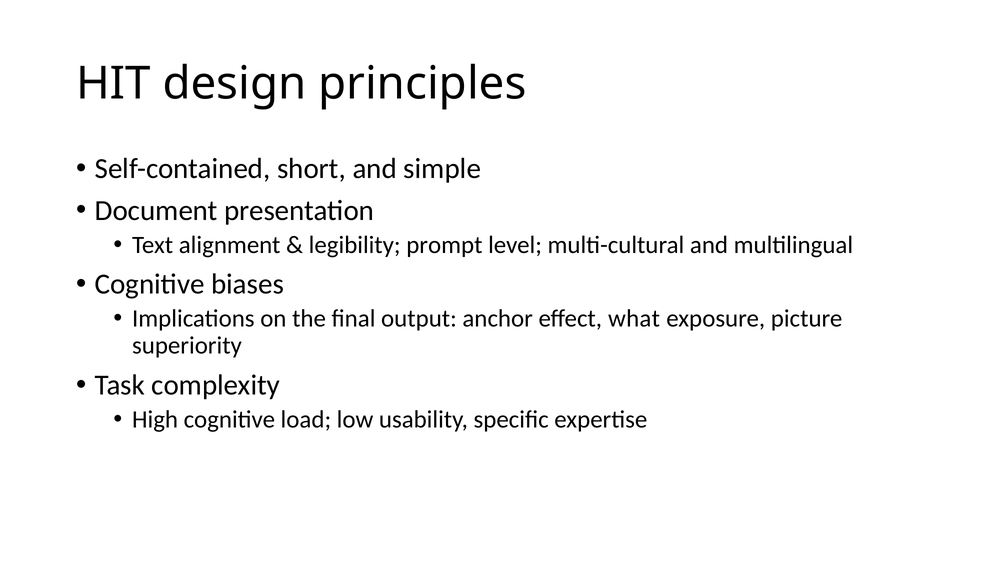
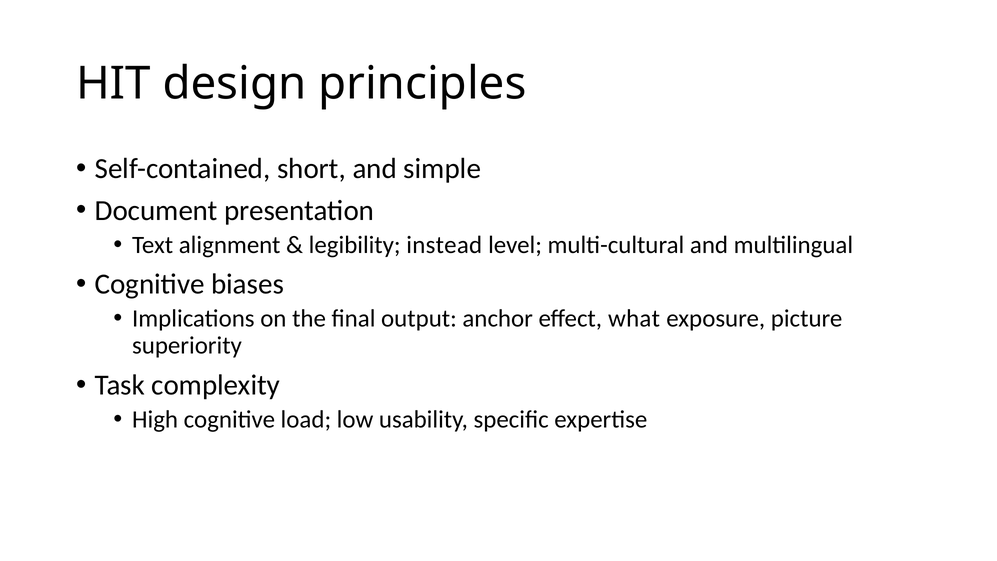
prompt: prompt -> instead (444, 245)
